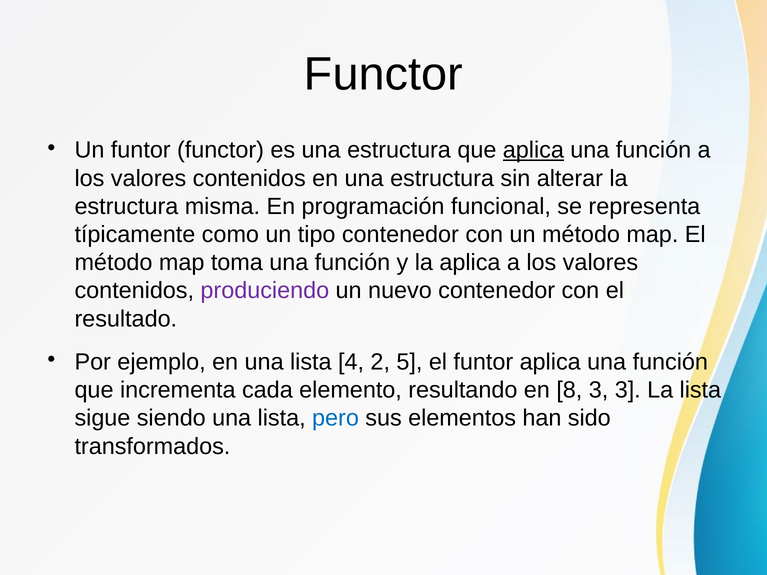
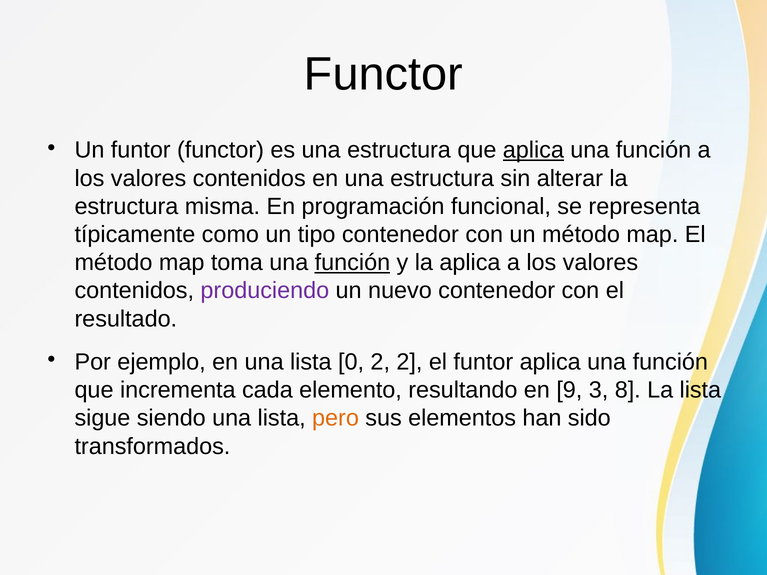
función underline: none -> present (352, 263)
4: 4 -> 0 (351, 362)
2 5: 5 -> 2 (409, 362)
8: 8 -> 9 (569, 390)
3 3: 3 -> 8 (628, 390)
pero colour: blue -> orange (335, 418)
